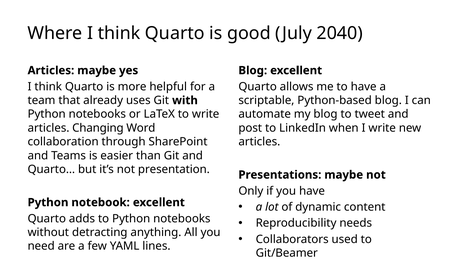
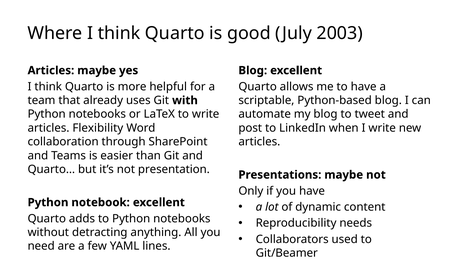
2040: 2040 -> 2003 (340, 33)
Changing: Changing -> Flexibility (98, 128)
